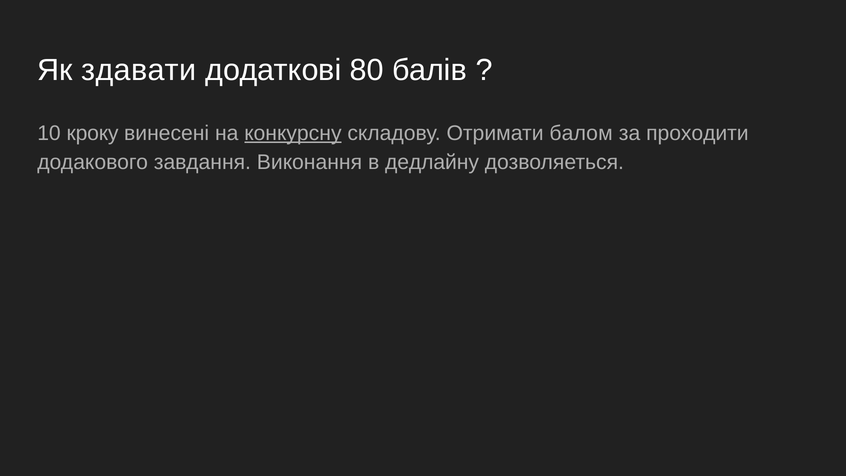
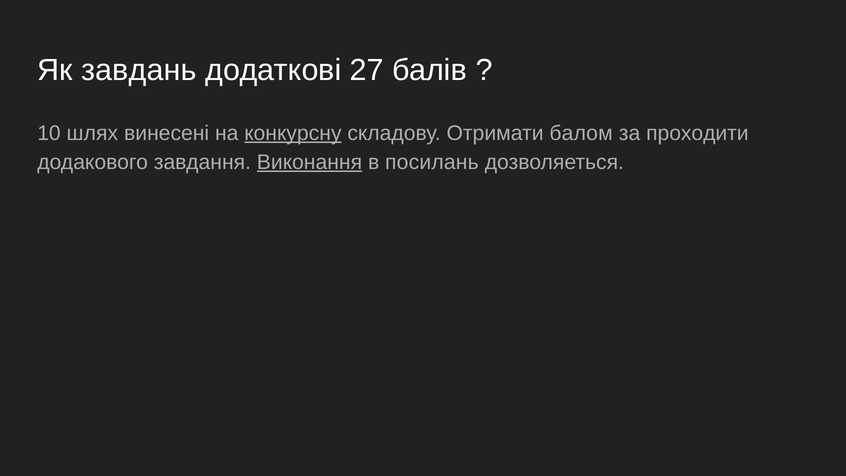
здавати: здавати -> завдань (139, 70)
80: 80 -> 27 (367, 70)
кроку: кроку -> шлях (92, 133)
Виконання underline: none -> present (309, 162)
дедлайну: дедлайну -> посилань (432, 162)
